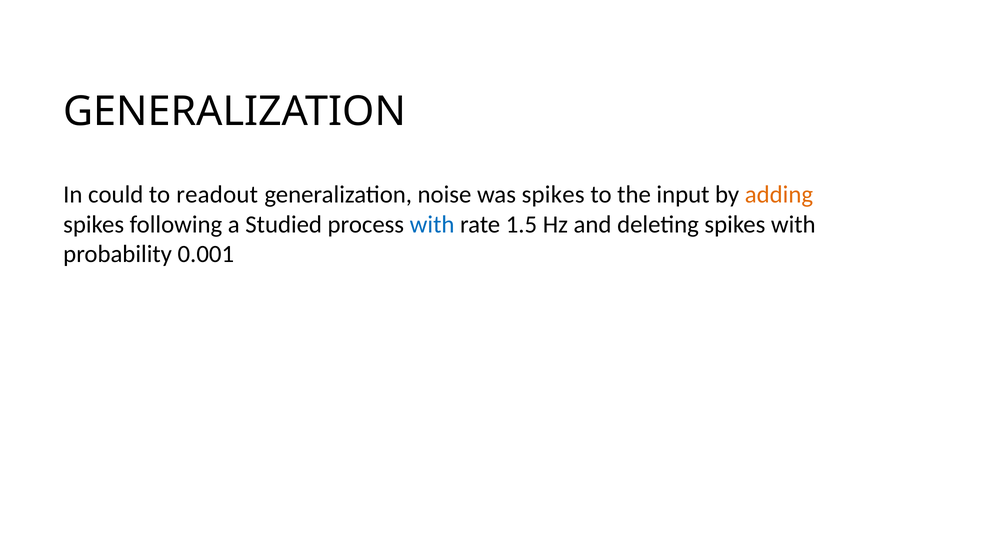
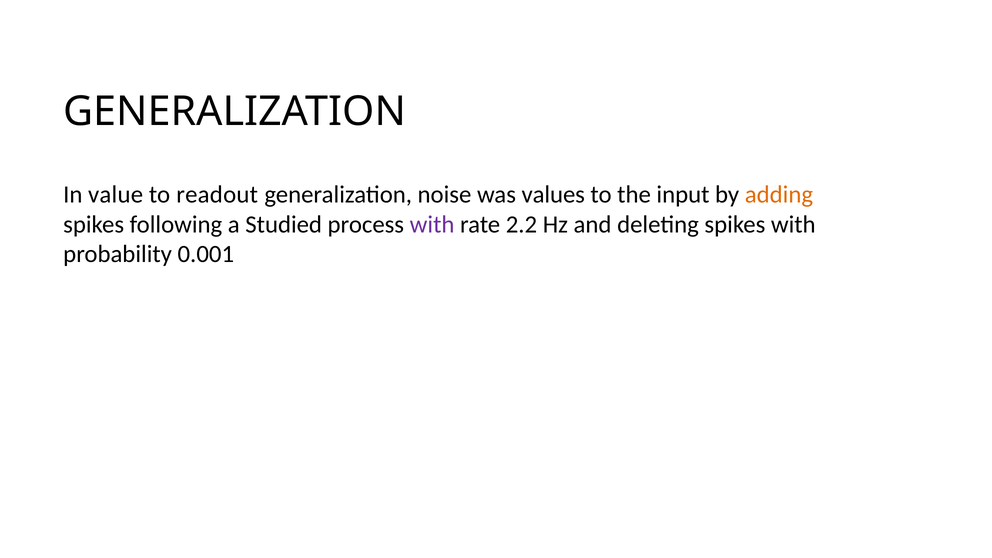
could: could -> value (116, 195)
was spikes: spikes -> values (553, 195)
with colour: blue -> purple (432, 224)
1.5: 1.5 -> 2.2 (521, 224)
